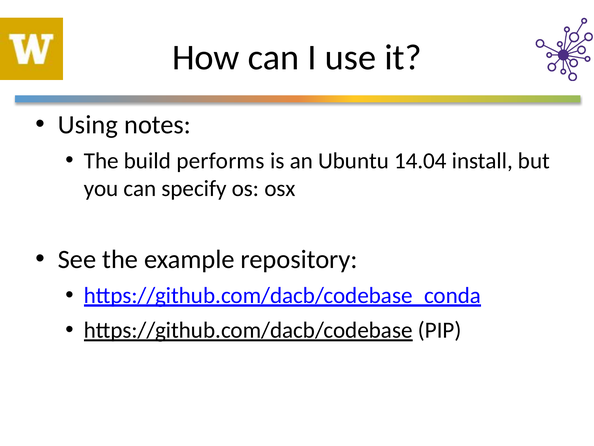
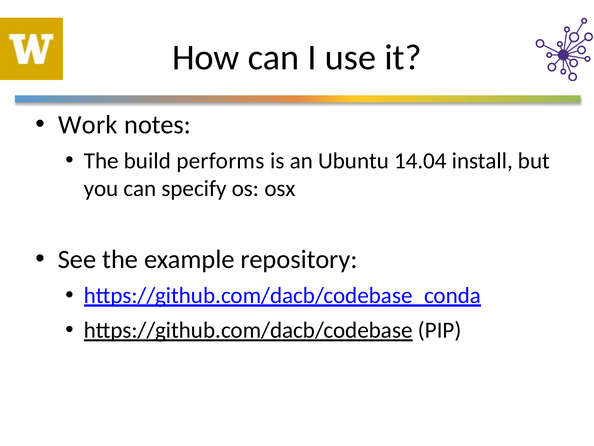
Using: Using -> Work (88, 125)
